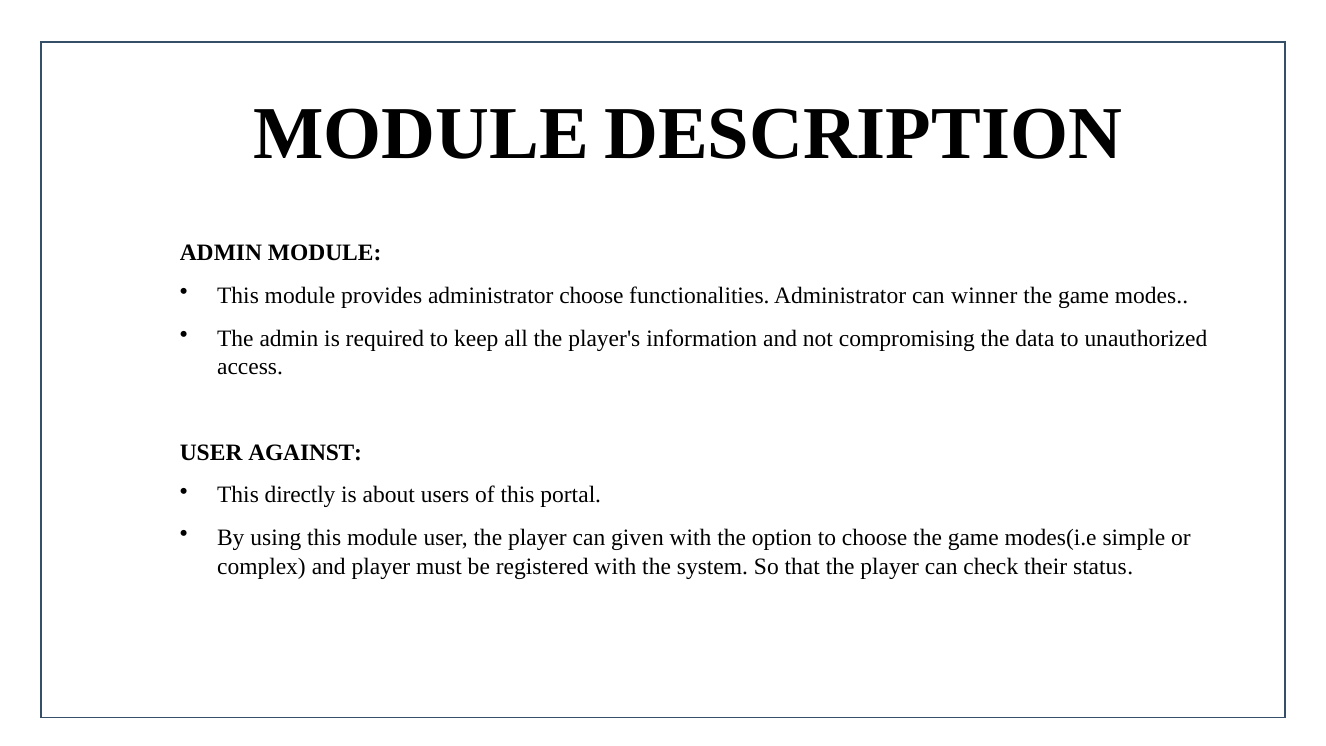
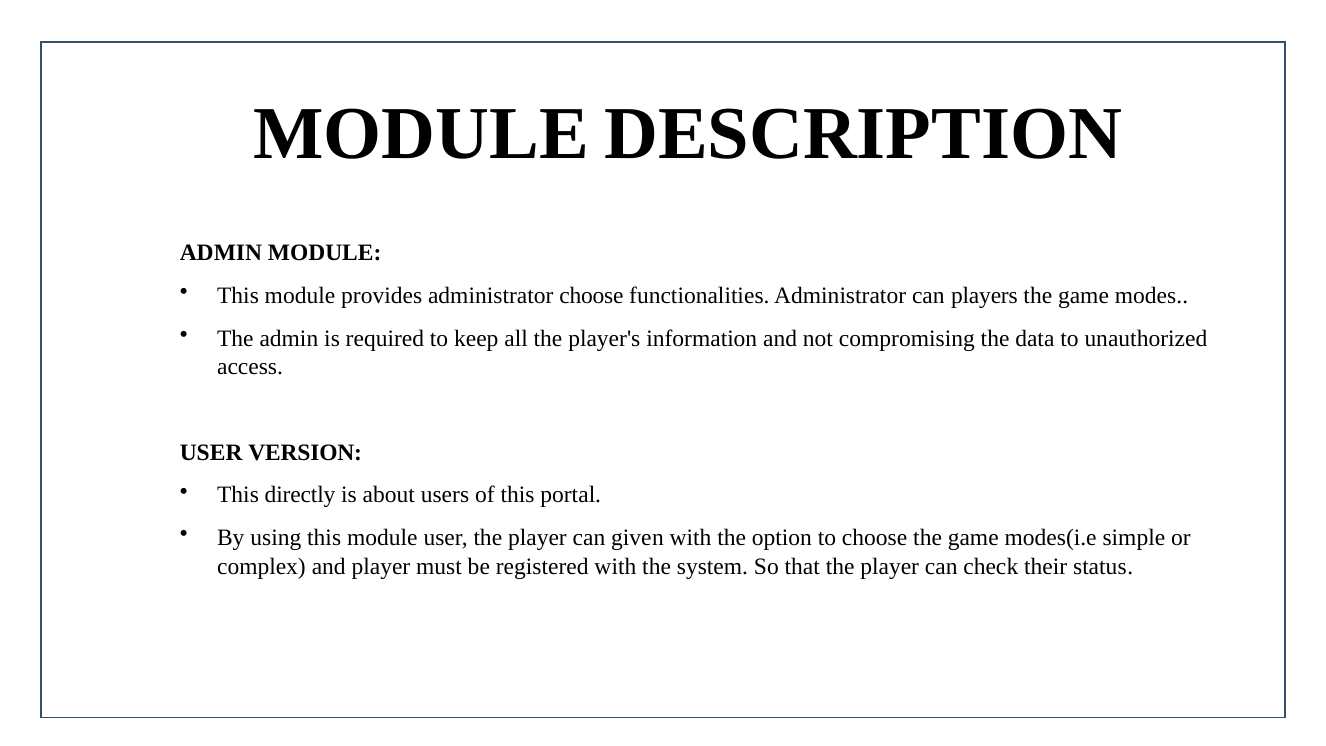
winner: winner -> players (984, 295)
AGAINST: AGAINST -> VERSION (305, 452)
